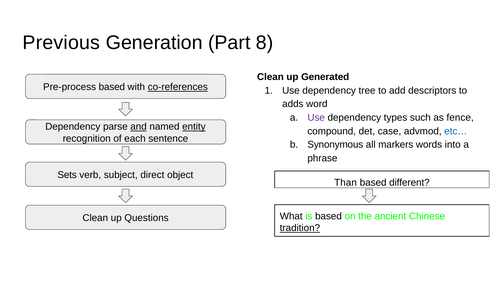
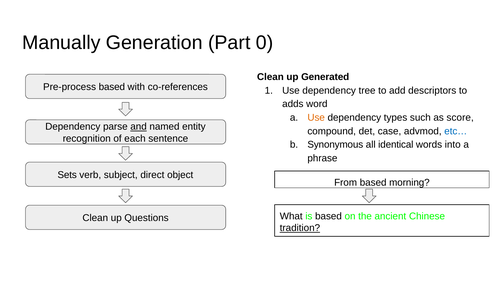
Previous: Previous -> Manually (61, 43)
8: 8 -> 0 (265, 43)
co-references underline: present -> none (178, 87)
Use colour: purple -> orange (316, 117)
fence: fence -> score (460, 117)
entity underline: present -> none (194, 126)
markers: markers -> identical (396, 144)
Than: Than -> From (346, 182)
different: different -> morning (409, 182)
